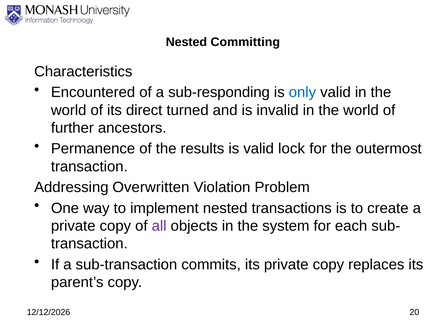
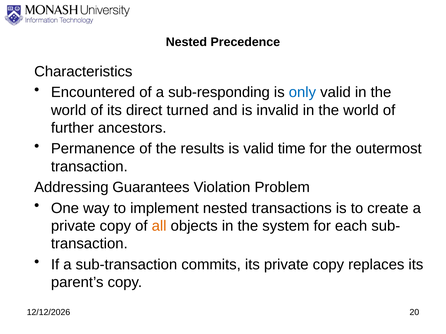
Committing: Committing -> Precedence (245, 42)
lock: lock -> time (292, 149)
Overwritten: Overwritten -> Guarantees (151, 188)
all colour: purple -> orange (159, 226)
